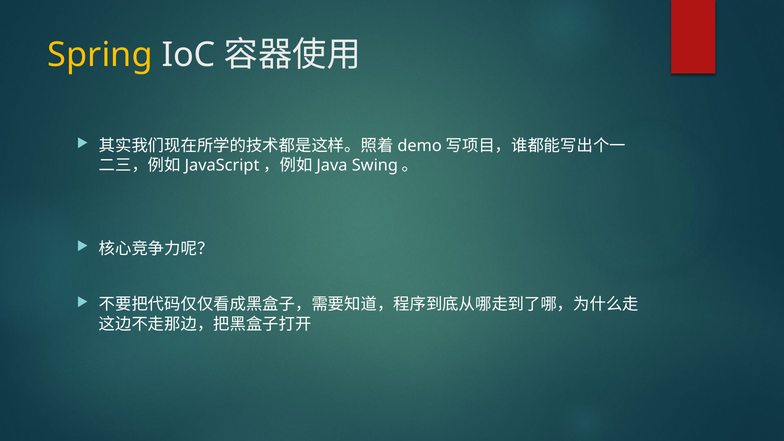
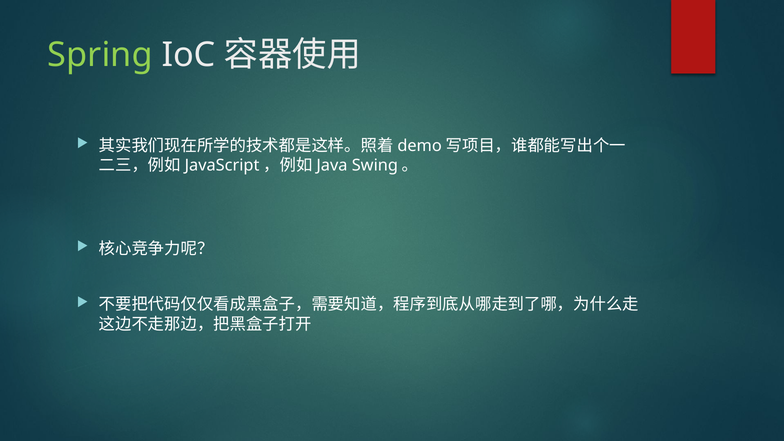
Spring colour: yellow -> light green (100, 55)
